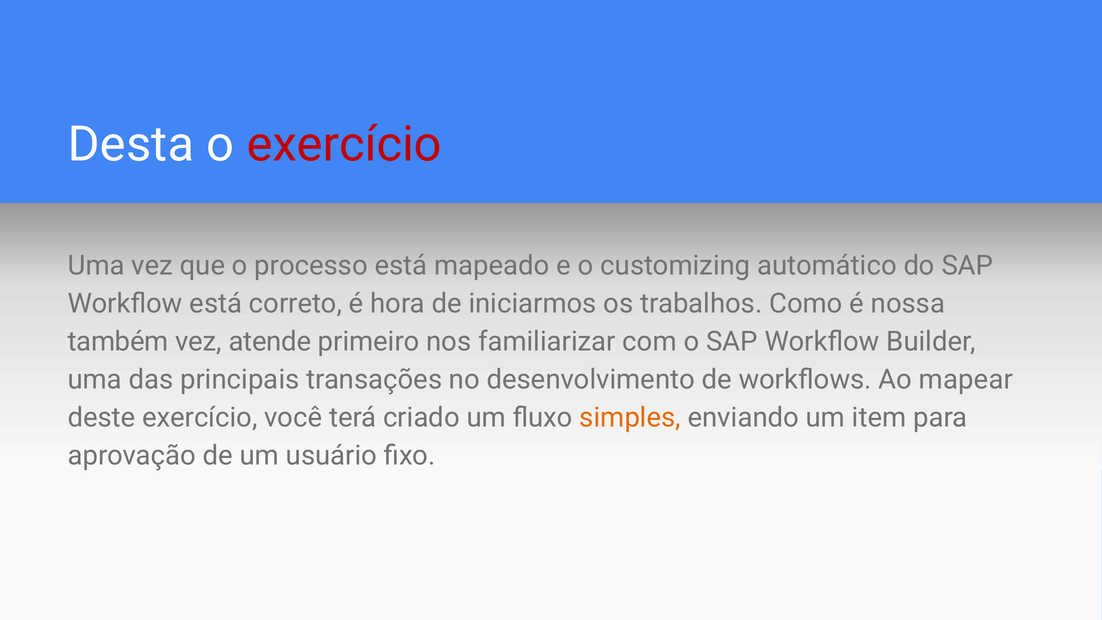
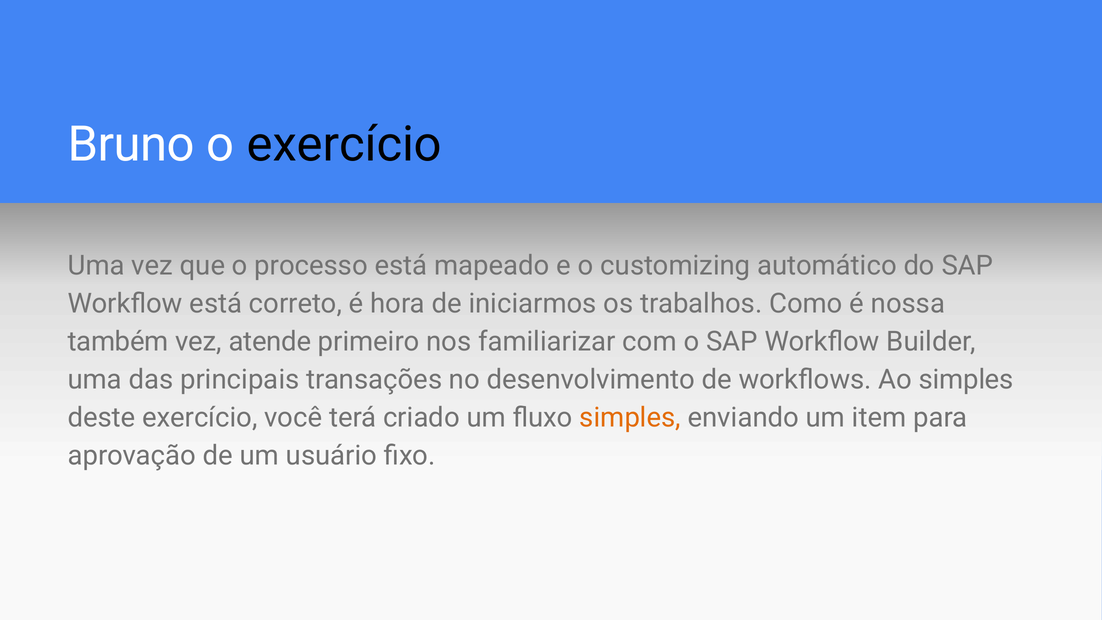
Desta: Desta -> Bruno (131, 144)
exercício colour: red -> black (344, 144)
Ao mapear: mapear -> simples (966, 380)
